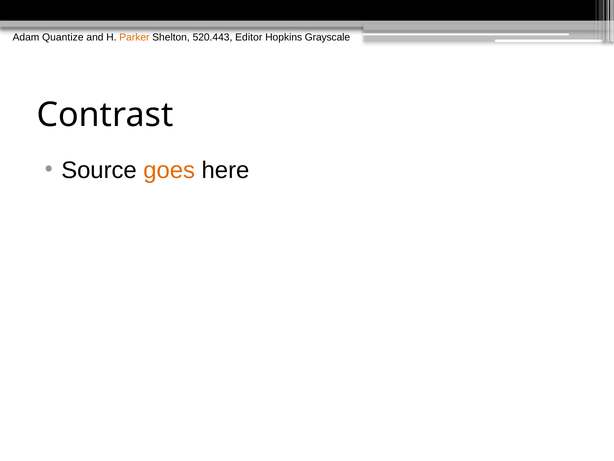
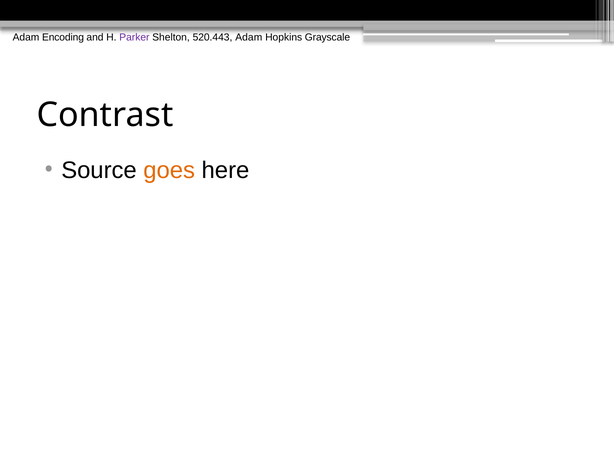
Quantize: Quantize -> Encoding (63, 37)
Parker colour: orange -> purple (134, 37)
520.443 Editor: Editor -> Adam (249, 37)
